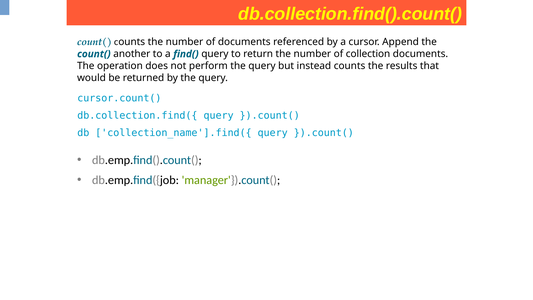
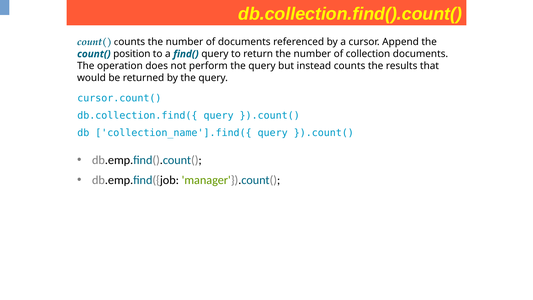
another: another -> position (132, 54)
